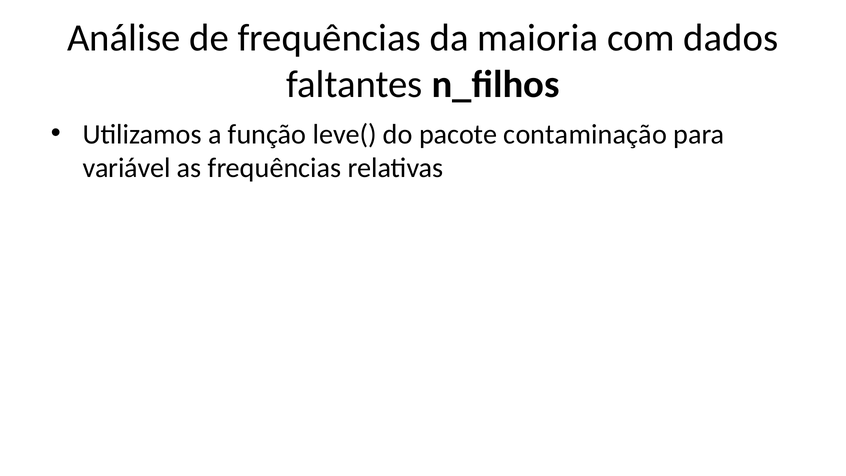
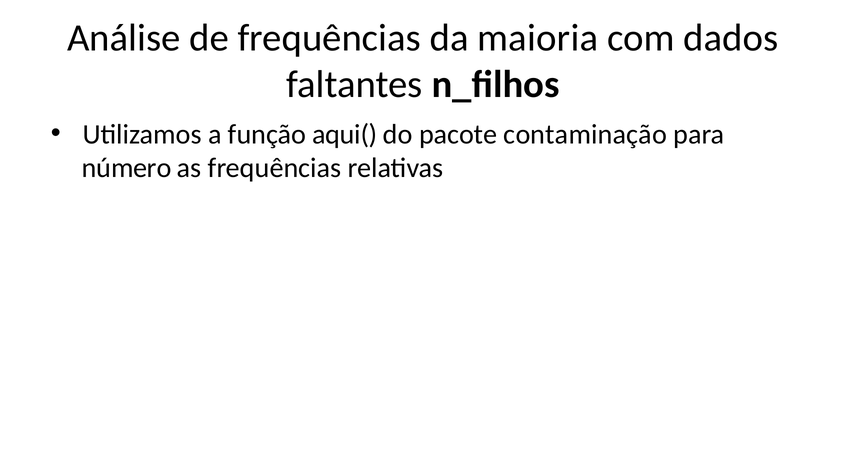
leve(: leve( -> aqui( (345, 134)
variável: variável -> número (127, 168)
